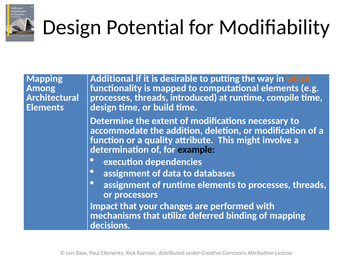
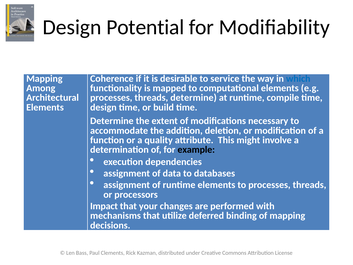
Additional: Additional -> Coherence (112, 78)
putting: putting -> service (225, 78)
which colour: orange -> blue (298, 78)
threads introduced: introduced -> determine (194, 98)
